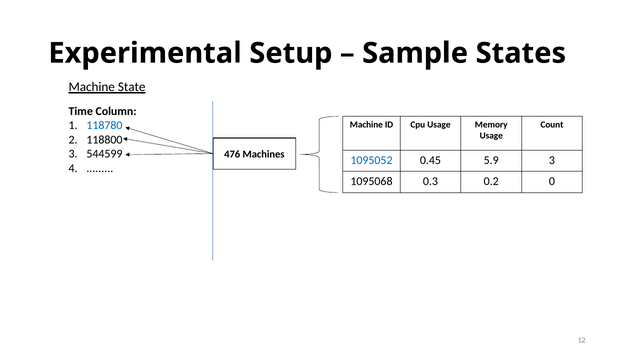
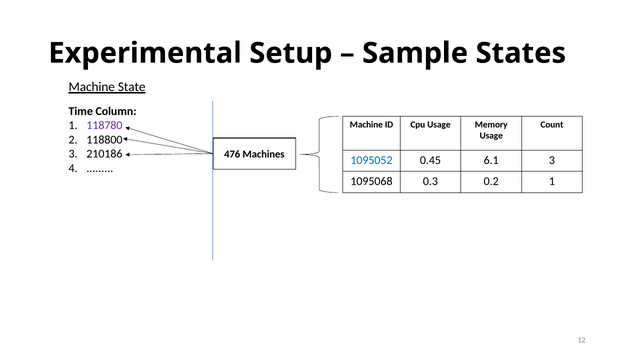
118780 colour: blue -> purple (104, 126)
544599: 544599 -> 210186 (104, 154)
5.9: 5.9 -> 6.1 (491, 160)
0.2 0: 0 -> 1 (552, 182)
